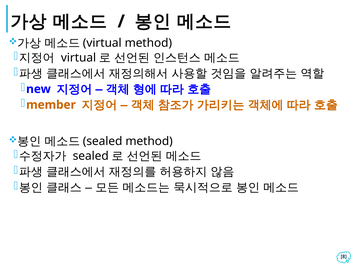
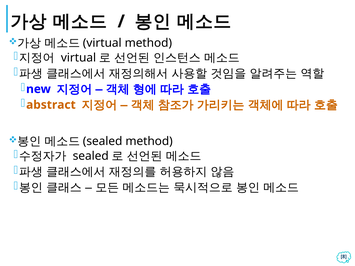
member: member -> abstract (51, 105)
